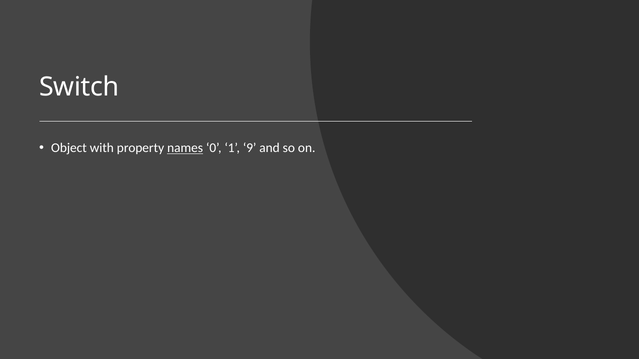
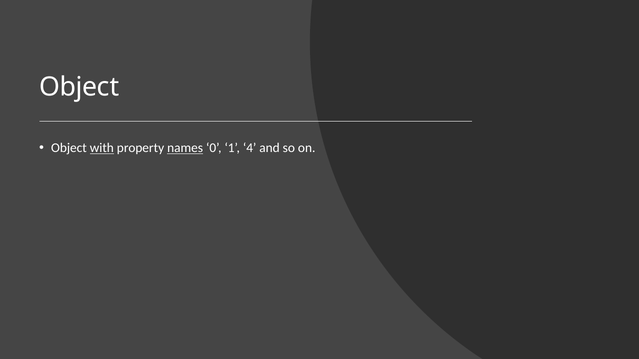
Switch: Switch -> Object (79, 87)
with underline: none -> present (102, 148)
9: 9 -> 4 (250, 148)
